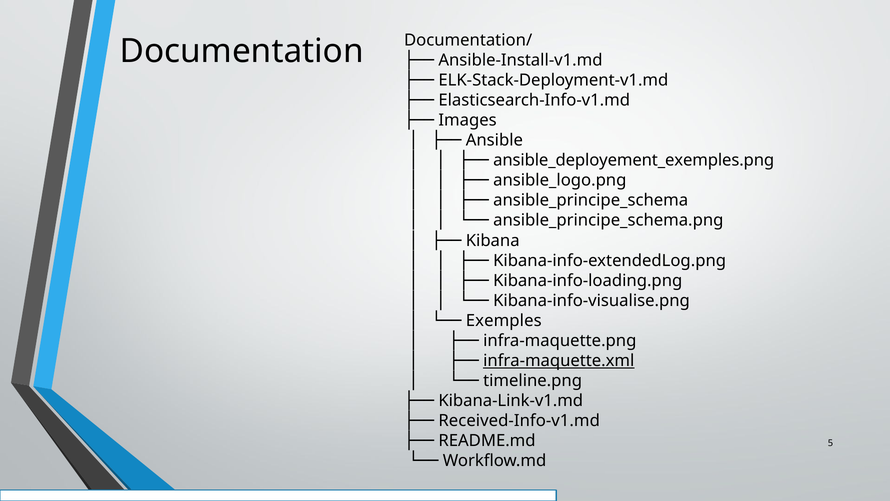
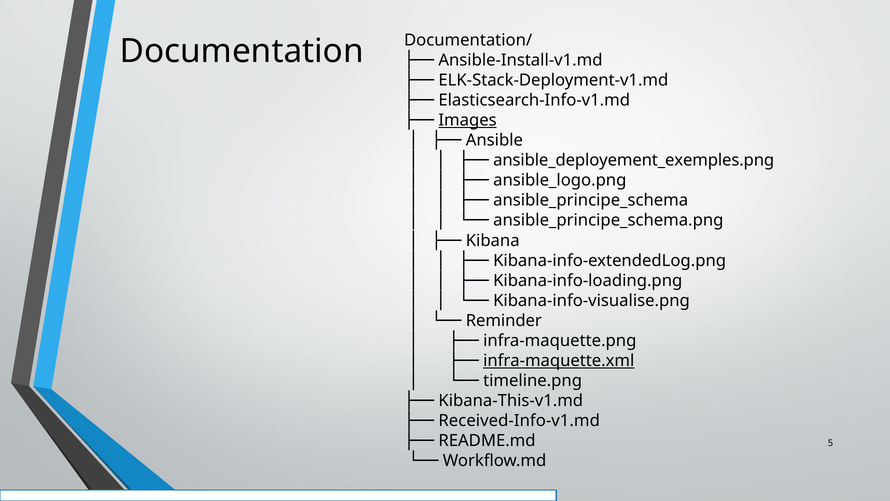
Images underline: none -> present (468, 120)
Exemples: Exemples -> Reminder (504, 320)
Kibana-Link-v1.md: Kibana-Link-v1.md -> Kibana-This-v1.md (511, 401)
